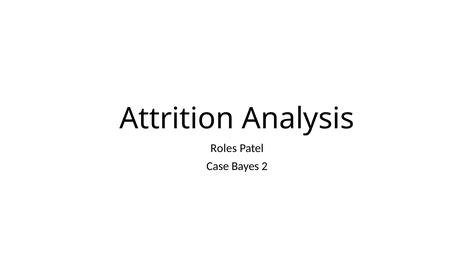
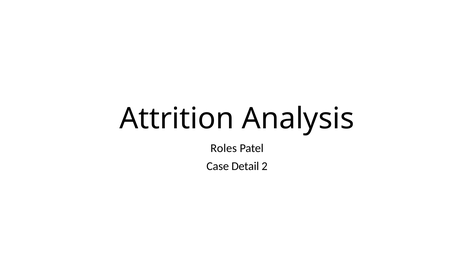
Bayes: Bayes -> Detail (245, 166)
